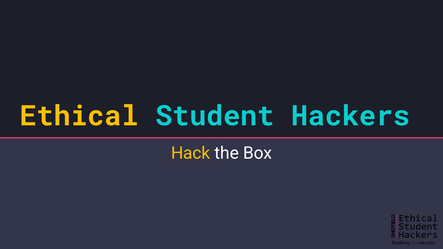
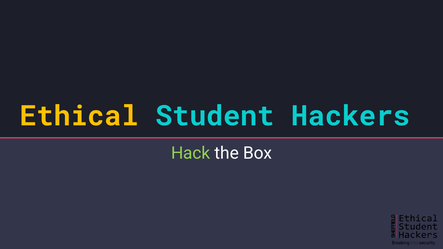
Hack colour: yellow -> light green (191, 153)
